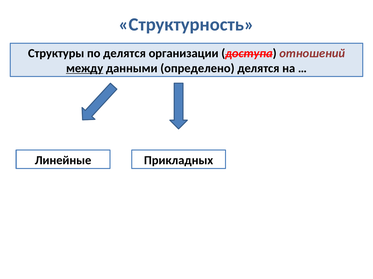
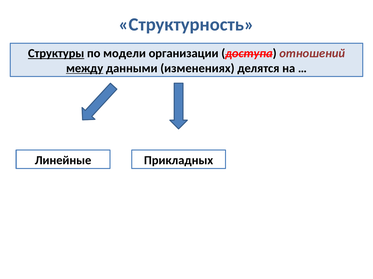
Структуры underline: none -> present (56, 53)
по делятся: делятся -> модели (125, 53)
определено: определено -> изменениях (197, 68)
